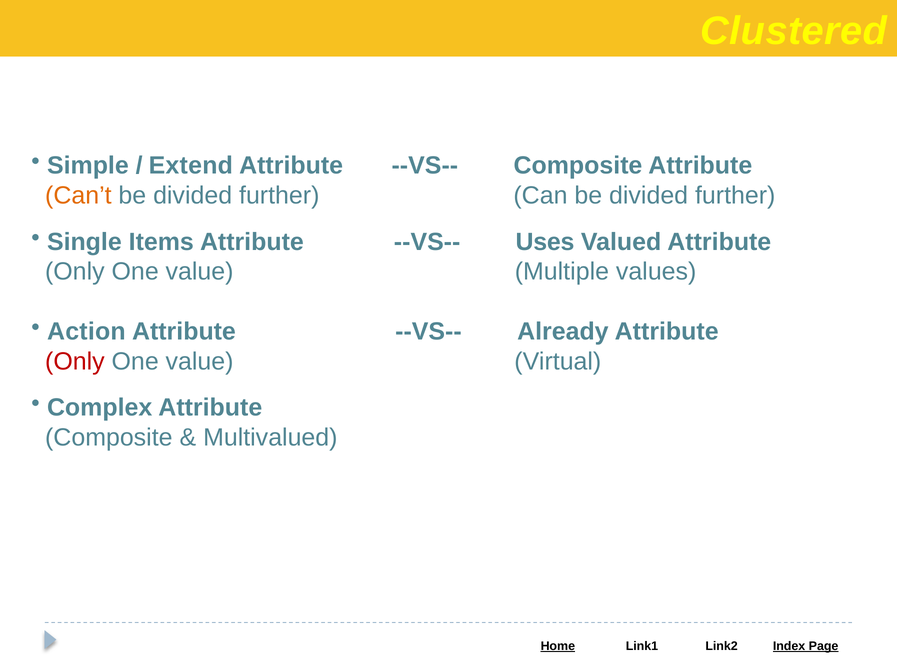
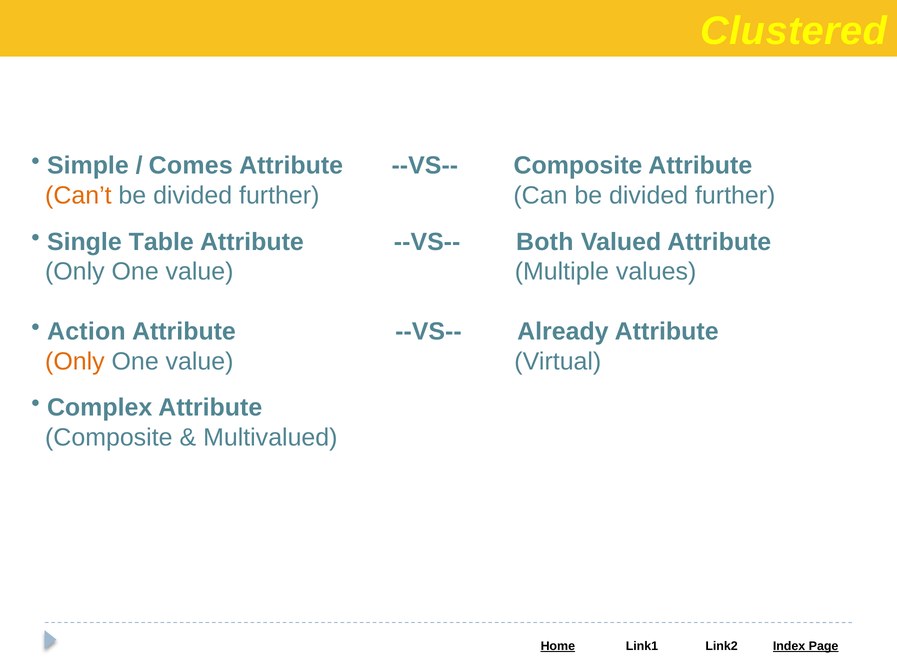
Extend: Extend -> Comes (191, 166)
Items: Items -> Table (161, 242)
Uses: Uses -> Both (545, 242)
Only colour: red -> orange (75, 362)
